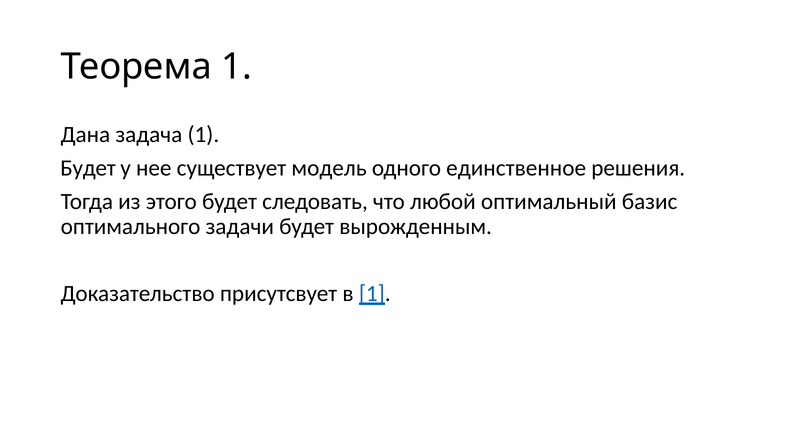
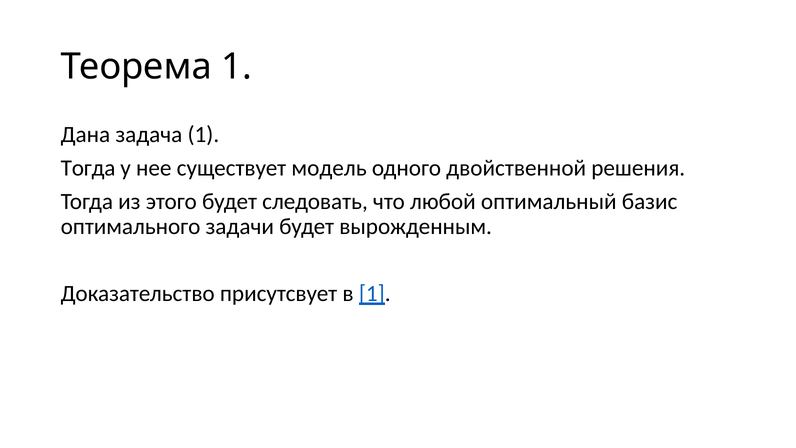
Будет: Будет -> Тогда (88, 168)
единственное: единственное -> двойственной (516, 168)
